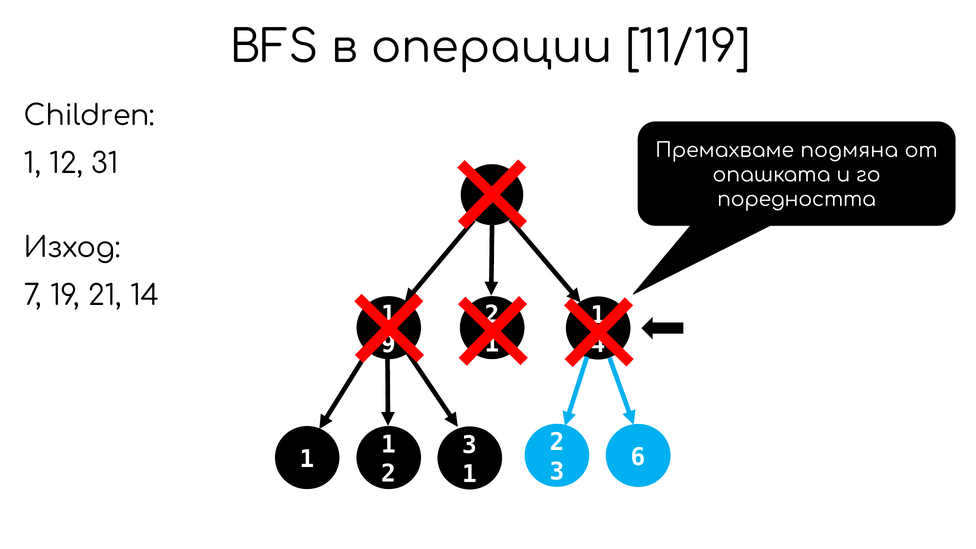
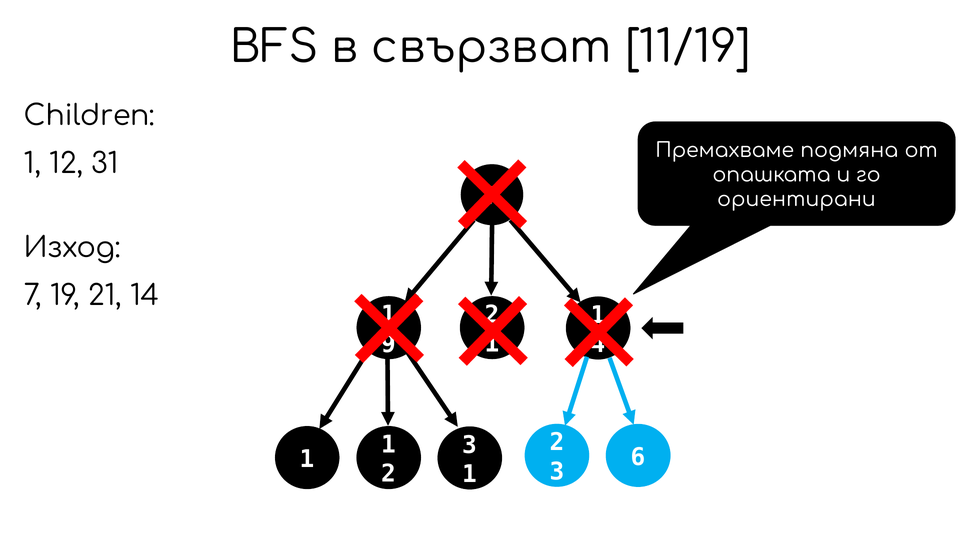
операции: операции -> свързват (492, 47)
поредността: поредността -> ориентирани (796, 199)
